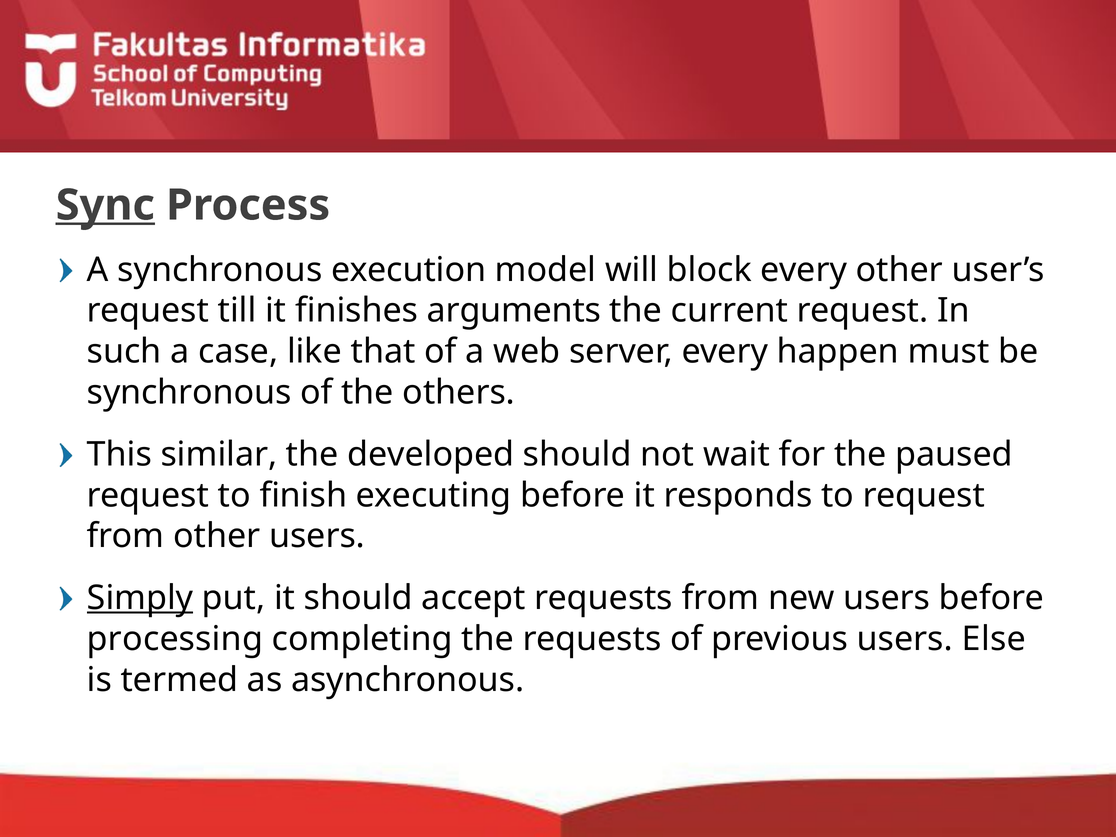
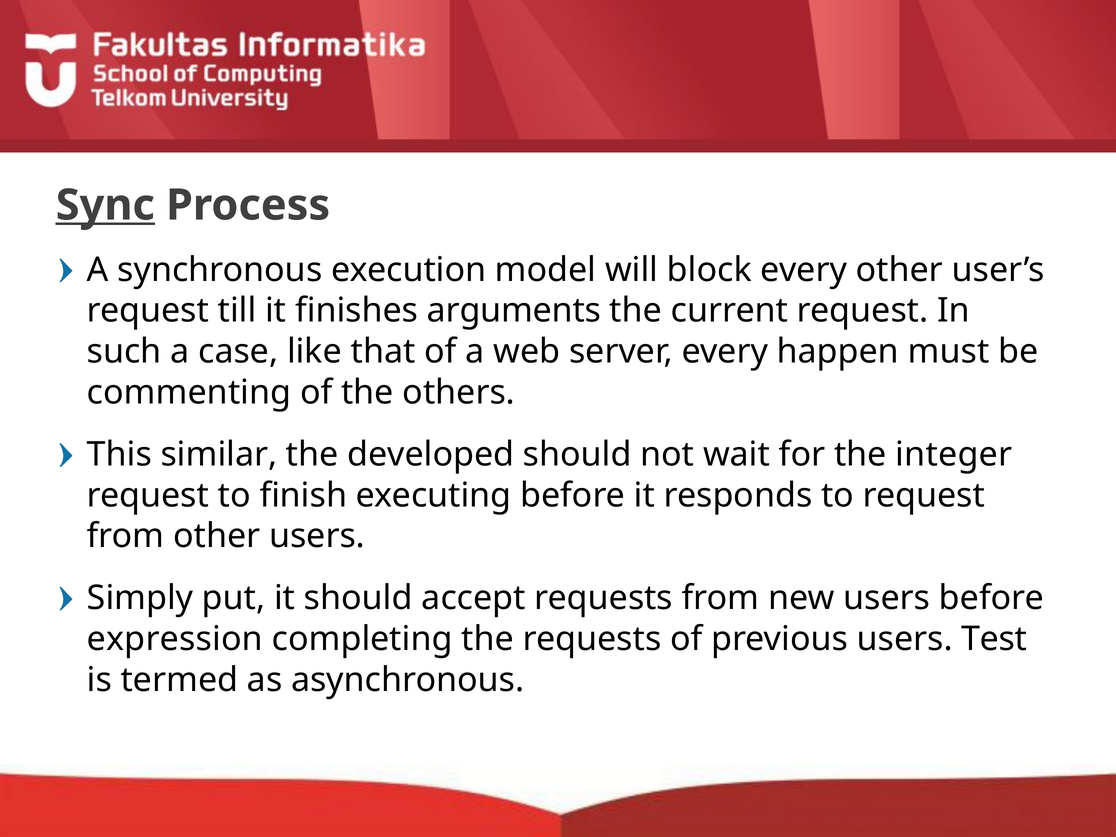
synchronous: synchronous -> commenting (189, 392)
paused: paused -> integer (954, 454)
Simply underline: present -> none (140, 598)
processing: processing -> expression (175, 639)
Else: Else -> Test (994, 639)
